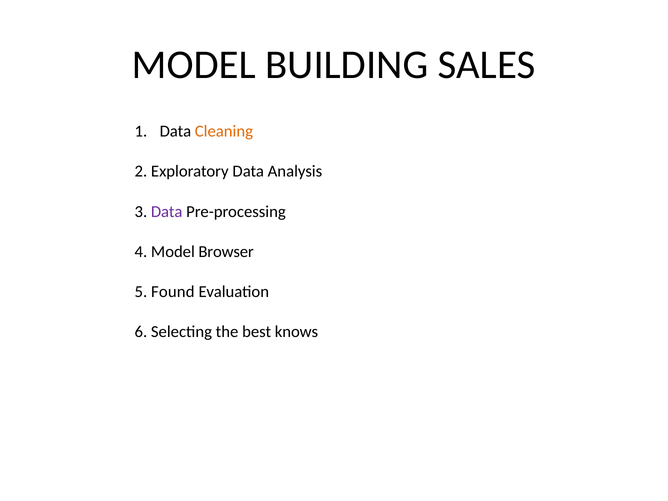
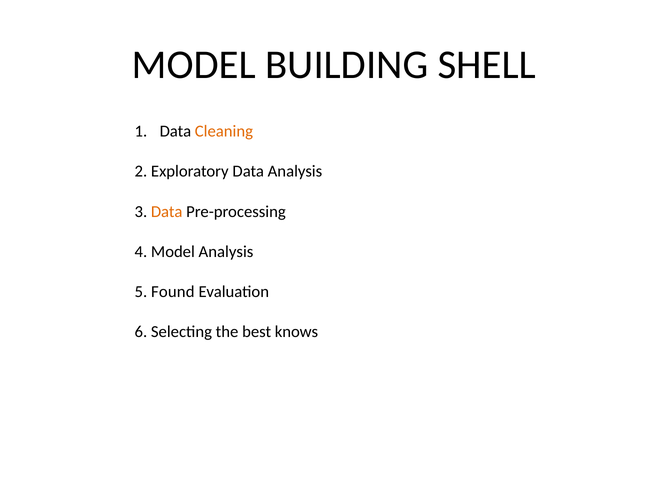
SALES: SALES -> SHELL (487, 65)
Data colour: purple -> orange (167, 212)
Model Browser: Browser -> Analysis (226, 252)
